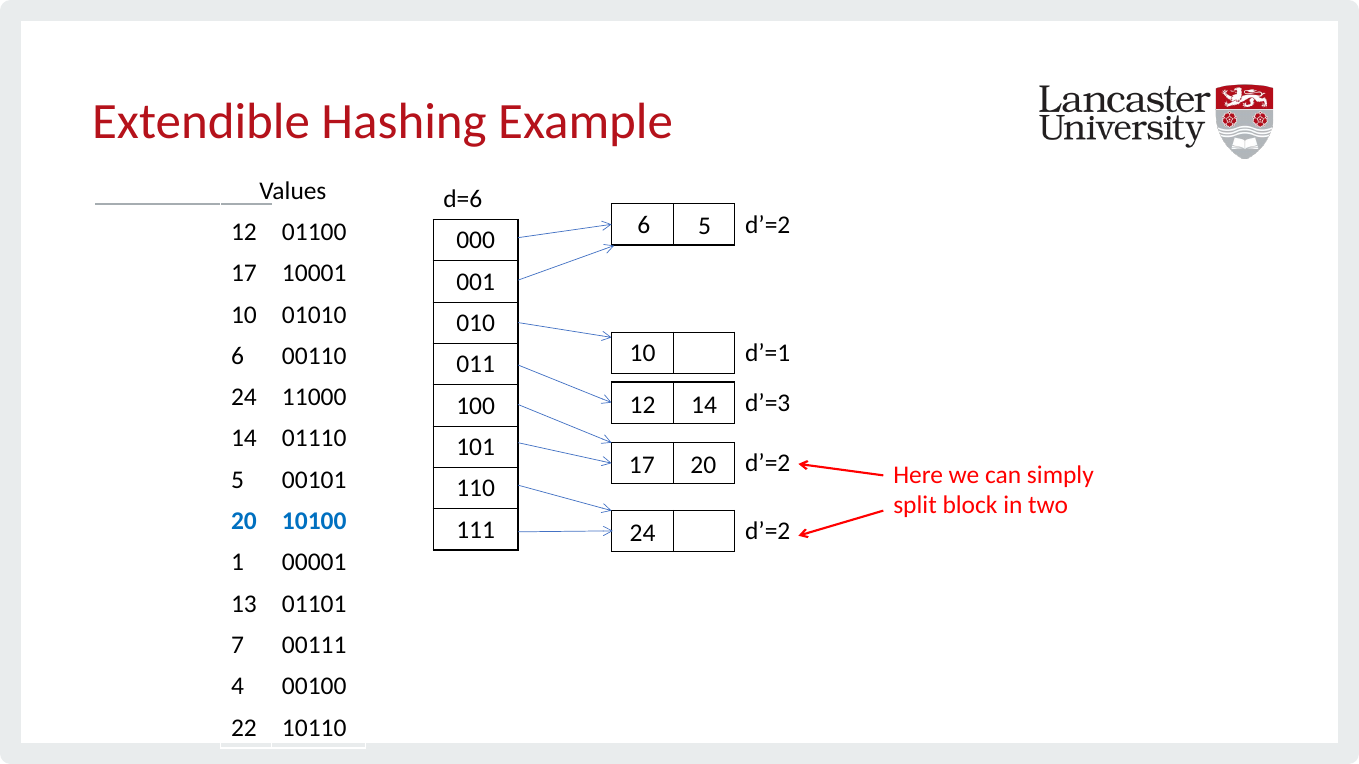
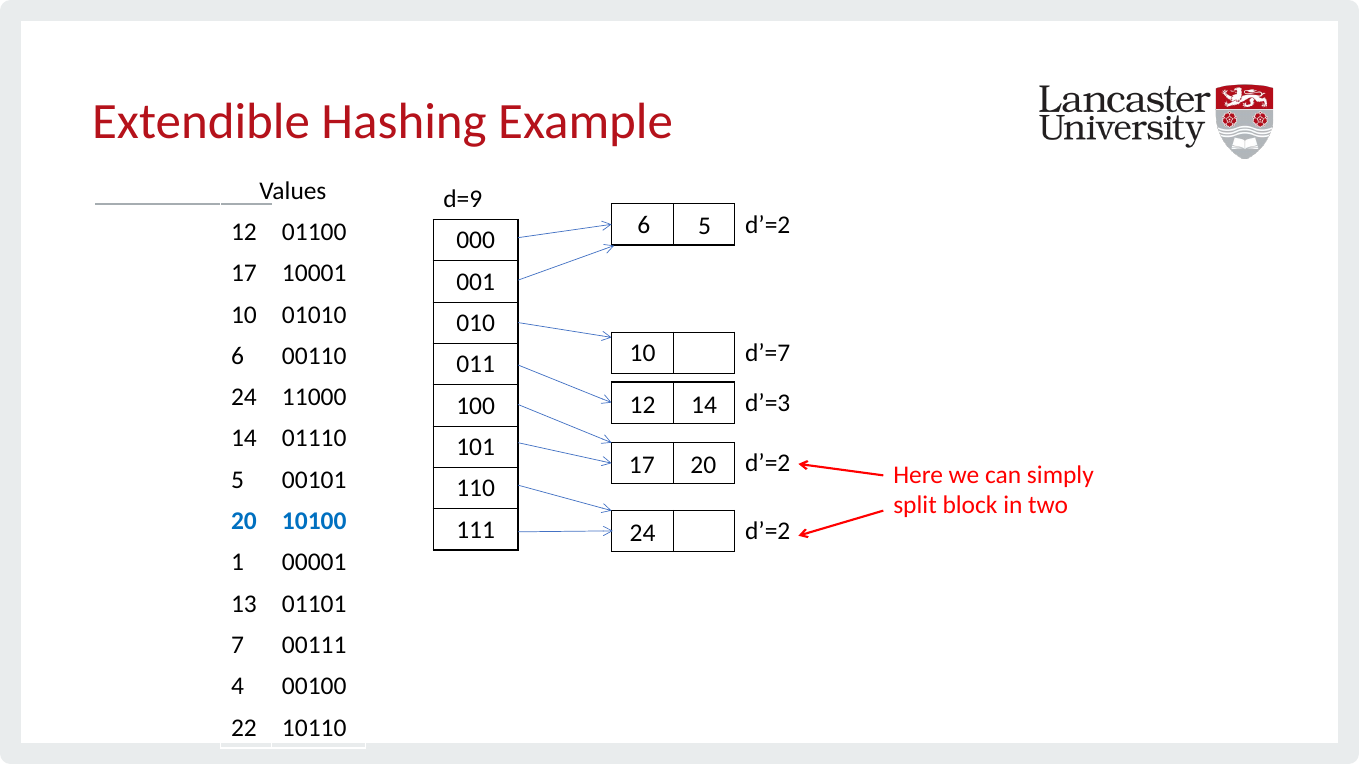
d=6: d=6 -> d=9 (463, 199)
d’=1: d’=1 -> d’=7 (768, 353)
